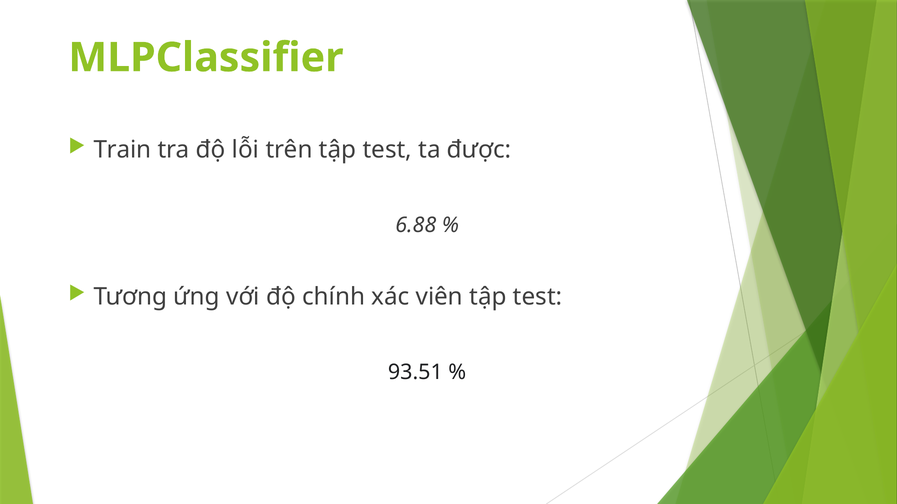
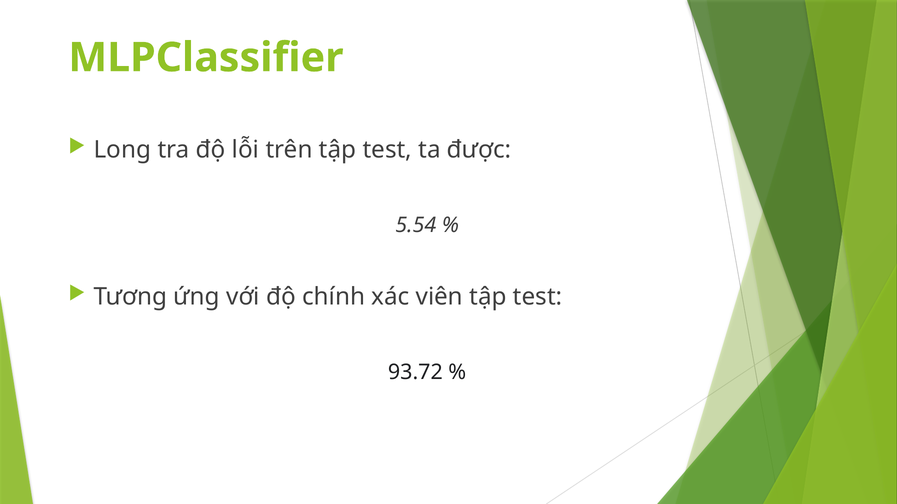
Train: Train -> Long (122, 150)
6.88: 6.88 -> 5.54 (416, 225)
93.51: 93.51 -> 93.72 (415, 372)
